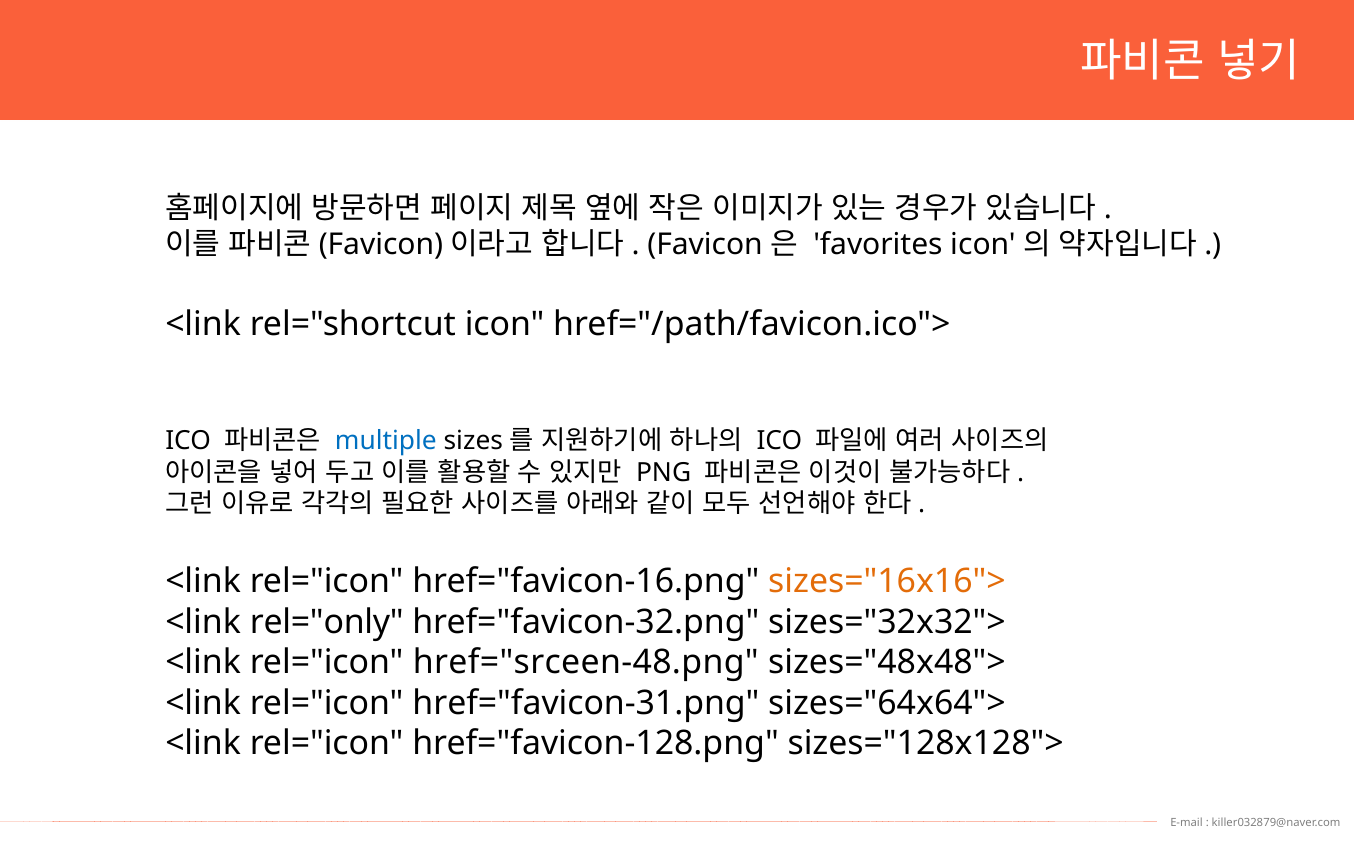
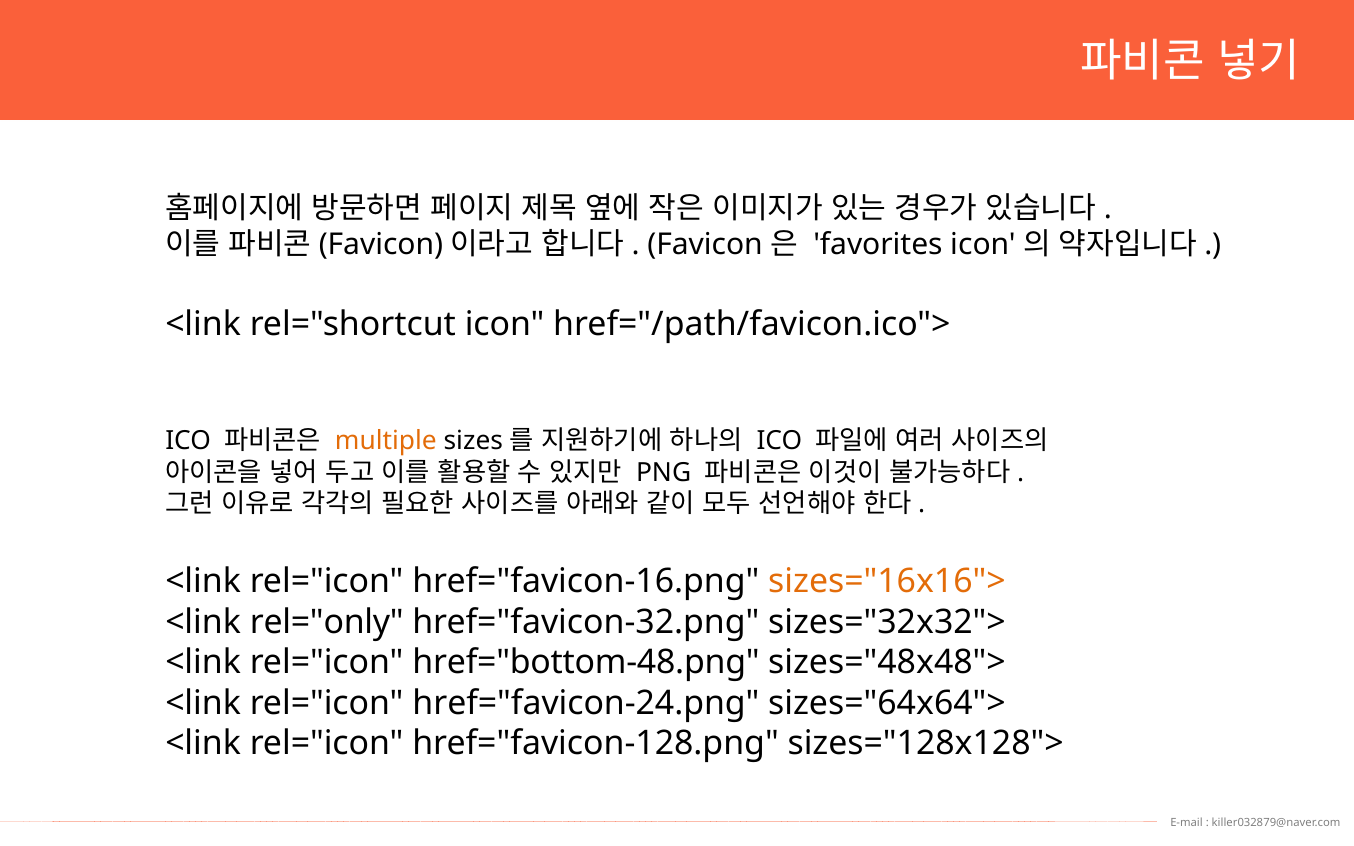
multiple colour: blue -> orange (386, 441)
href="srceen-48.png: href="srceen-48.png -> href="bottom-48.png (586, 663)
href="favicon-31.png: href="favicon-31.png -> href="favicon-24.png (586, 703)
